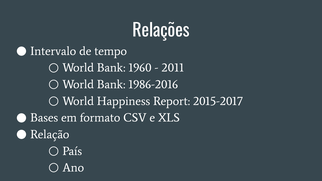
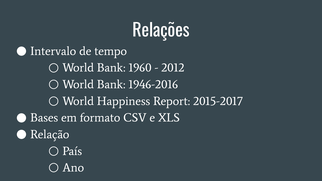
2011: 2011 -> 2012 (173, 68)
1986-2016: 1986-2016 -> 1946-2016 (153, 84)
